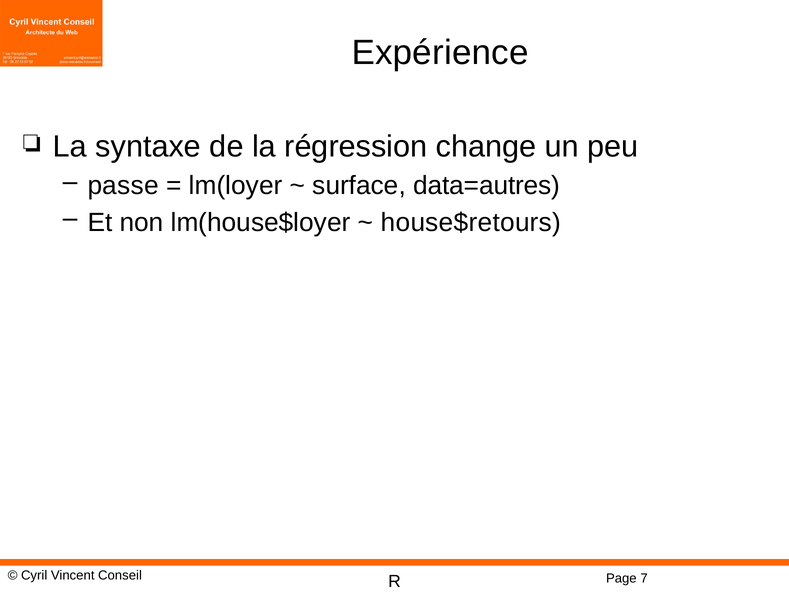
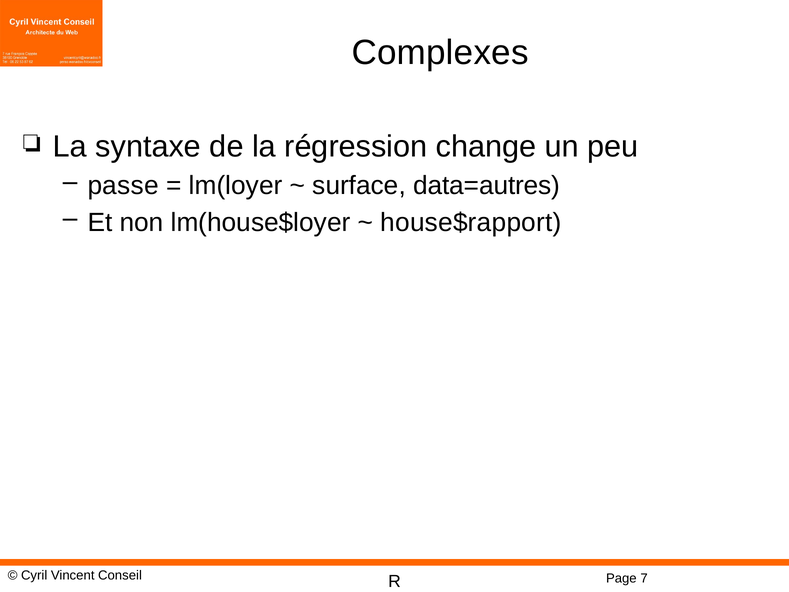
Expérience: Expérience -> Complexes (440, 53)
house$retours: house$retours -> house$rapport (471, 222)
